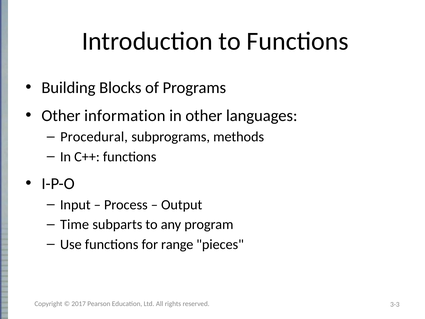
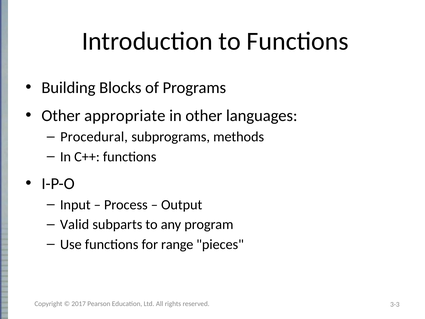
information: information -> appropriate (125, 116)
Time: Time -> Valid (75, 224)
